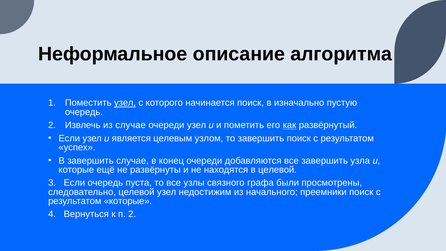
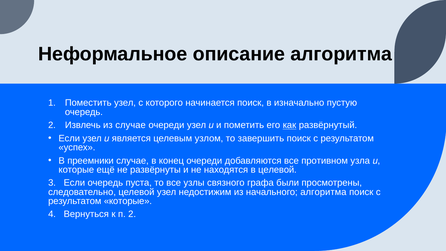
узел underline: present -> none (125, 103)
В завершить: завершить -> преемники (90, 161)
все завершить: завершить -> противном (325, 161)
начального преемники: преемники -> алгоритма (323, 192)
